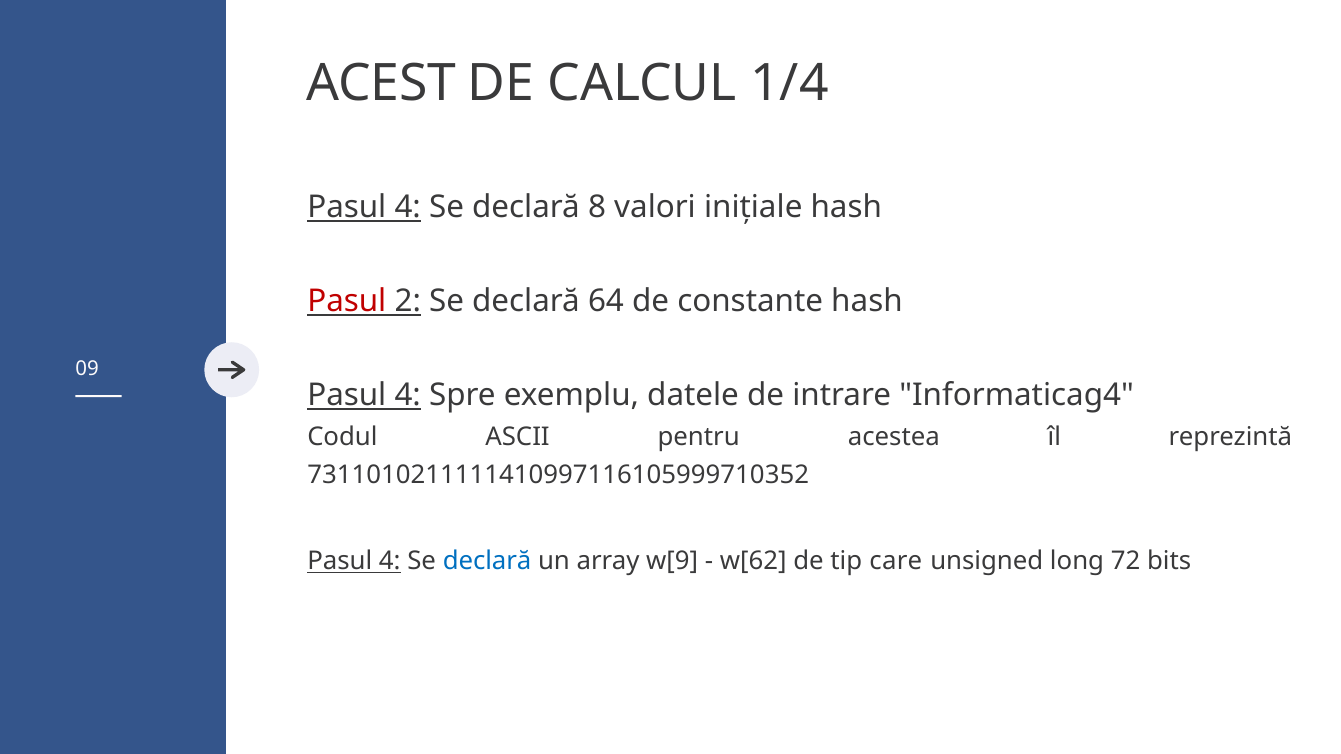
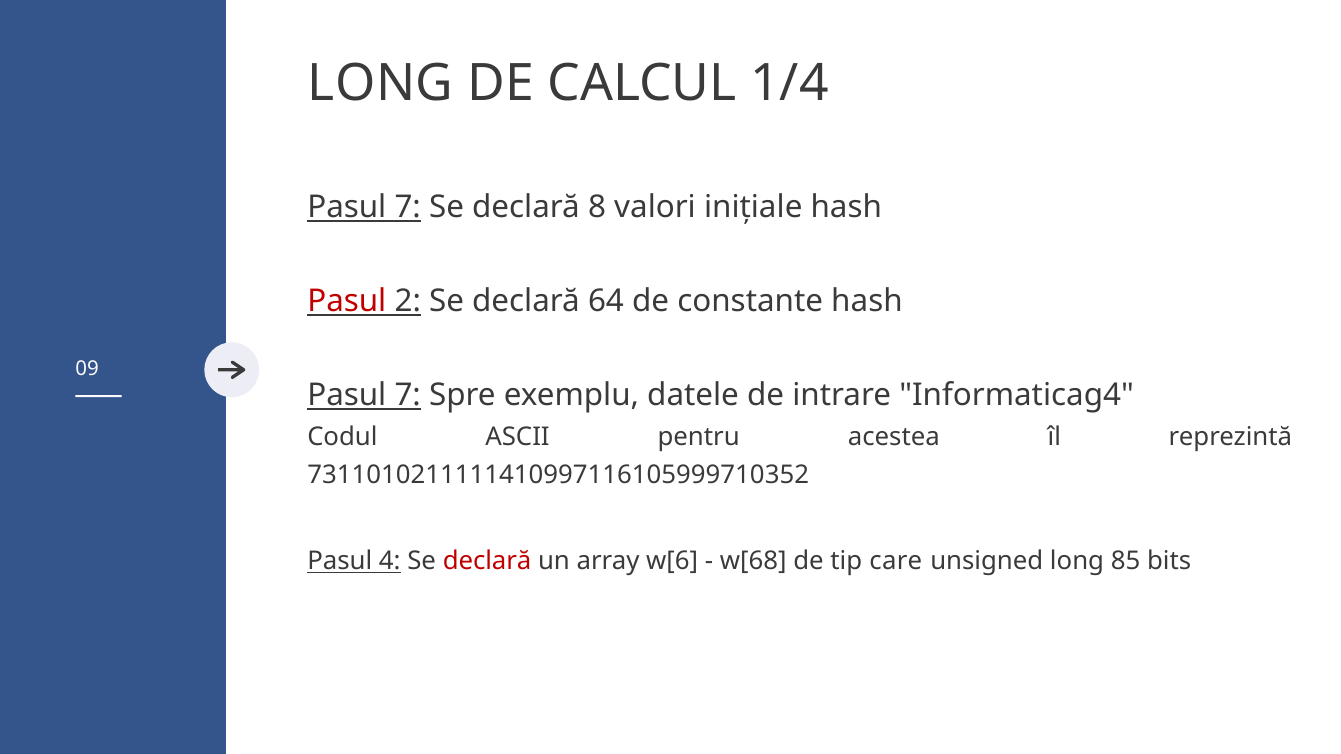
ACEST: ACEST -> LONG (380, 84)
4: 4 -> 7 (408, 207)
4: 4 -> 7 (408, 395)
declară colour: blue -> red (487, 561)
w[9: w[9 -> w[6 (672, 561)
w[62: w[62 -> w[68 (753, 561)
72: 72 -> 85 (1126, 561)
